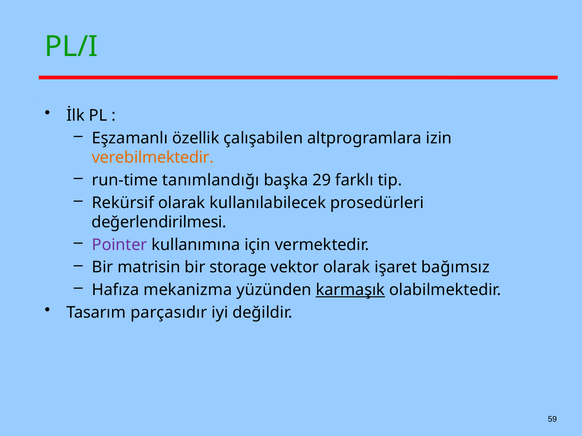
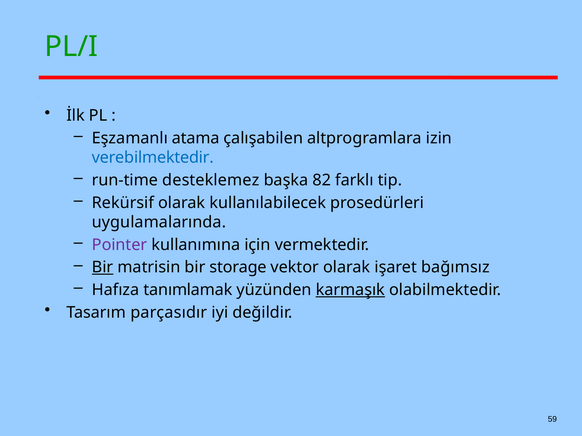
özellik: özellik -> atama (196, 138)
verebilmektedir colour: orange -> blue (153, 158)
tanımlandığı: tanımlandığı -> desteklemez (211, 180)
29: 29 -> 82 (322, 180)
değerlendirilmesi: değerlendirilmesi -> uygulamalarında (159, 222)
Bir underline: none -> present (103, 268)
mekanizma: mekanizma -> tanımlamak (188, 290)
